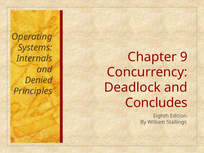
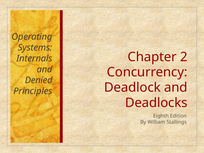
9: 9 -> 2 (184, 57)
Concludes: Concludes -> Deadlocks (156, 103)
